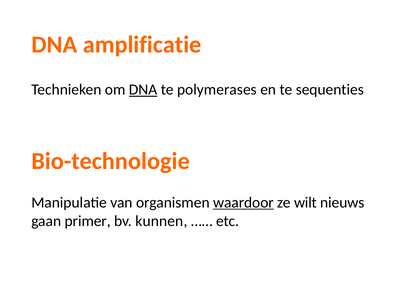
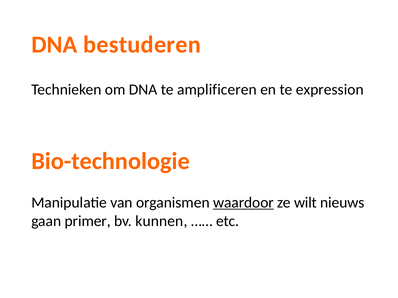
amplificatie: amplificatie -> bestuderen (142, 45)
DNA underline: present -> none (143, 90)
polymerases: polymerases -> amplificeren (217, 90)
sequenties: sequenties -> expression (330, 90)
